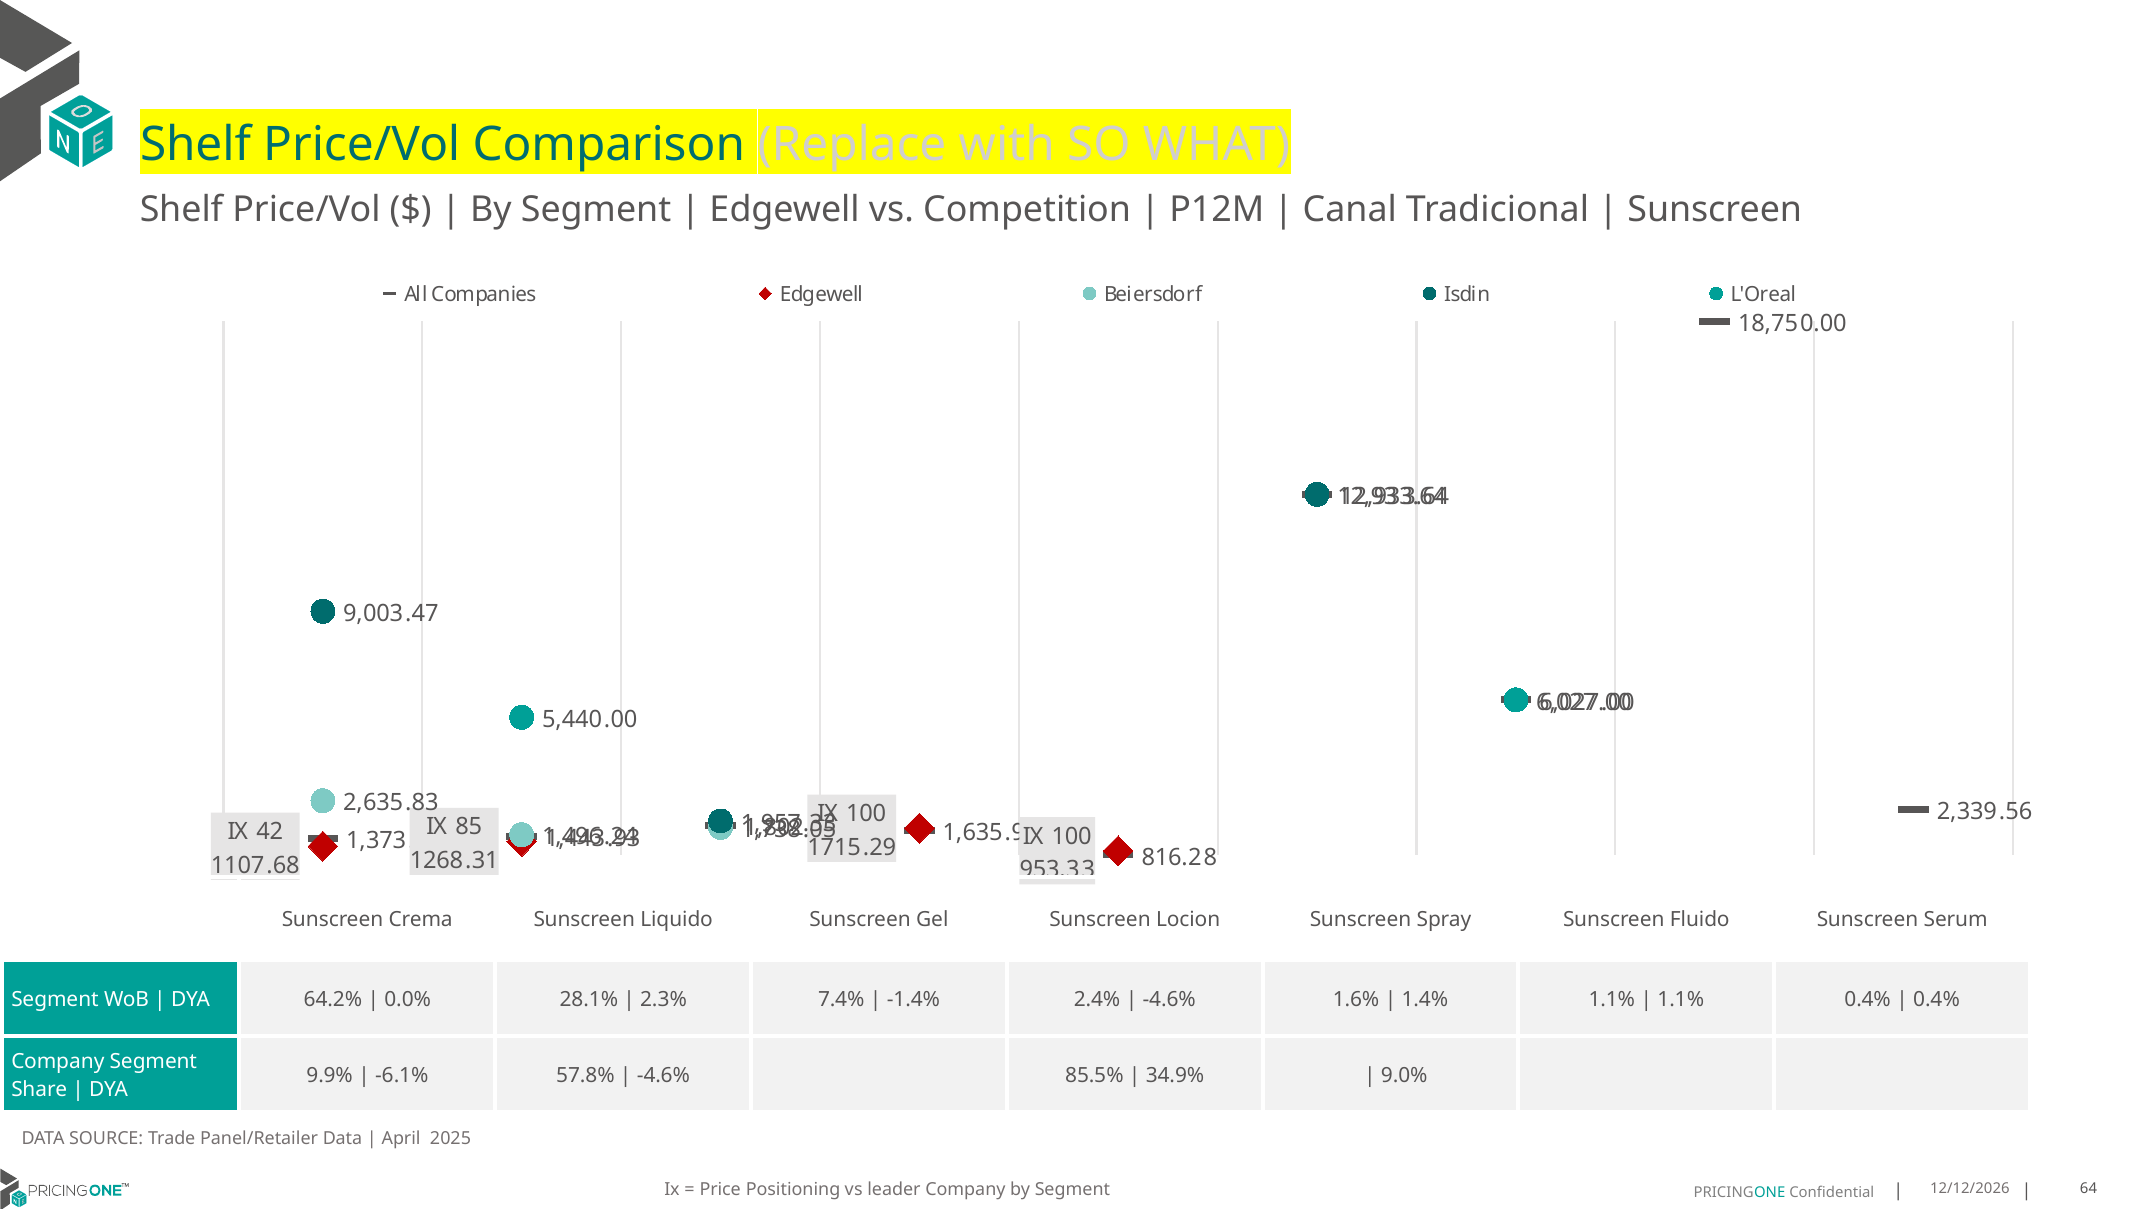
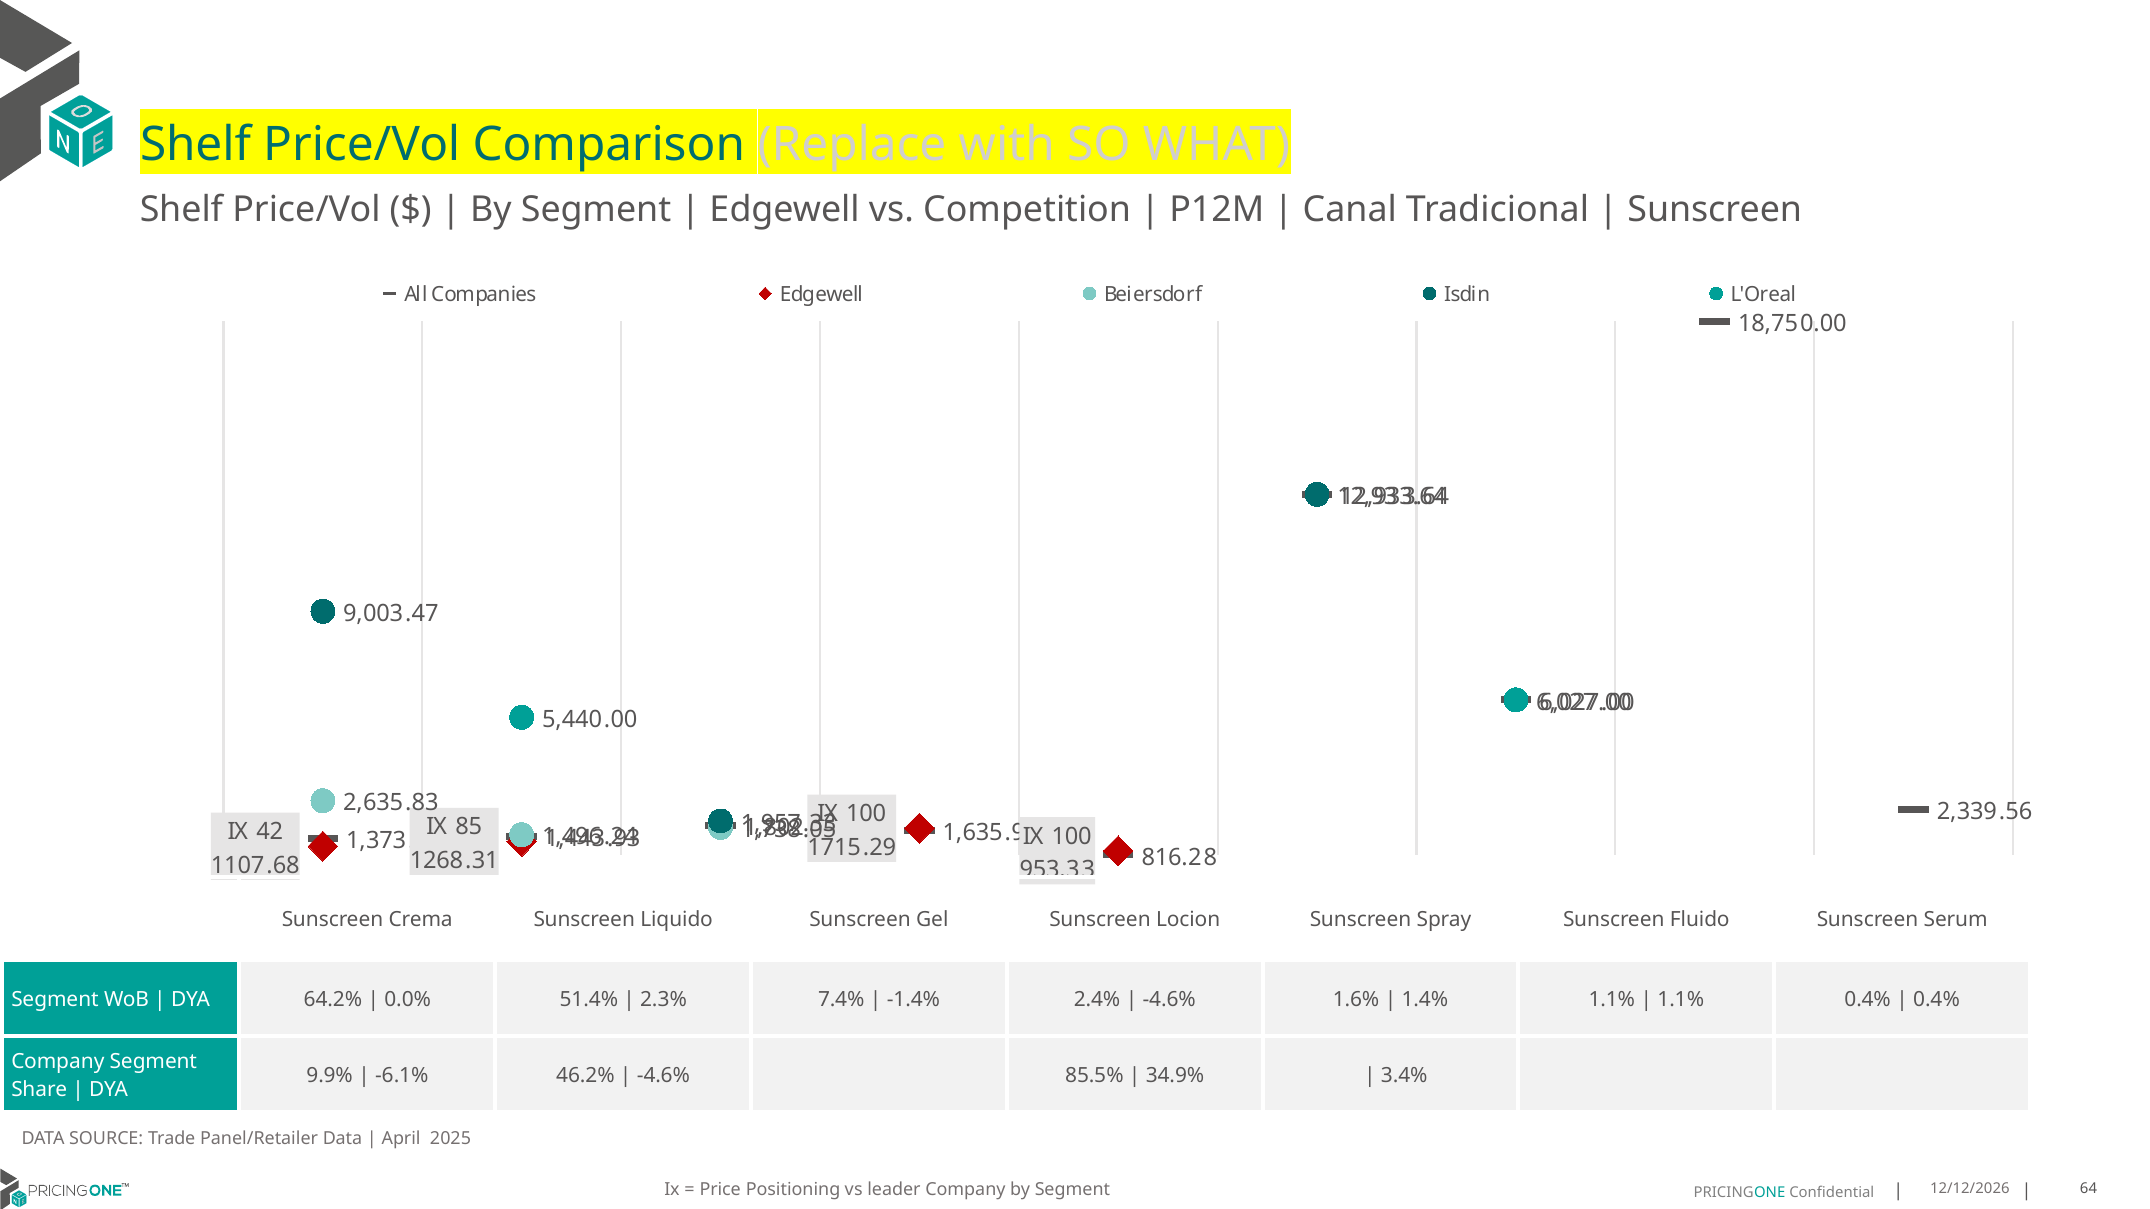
28.1%: 28.1% -> 51.4% (589, 1000)
57.8%: 57.8% -> 46.2% (585, 1076)
9.0%: 9.0% -> 3.4% (1404, 1076)
